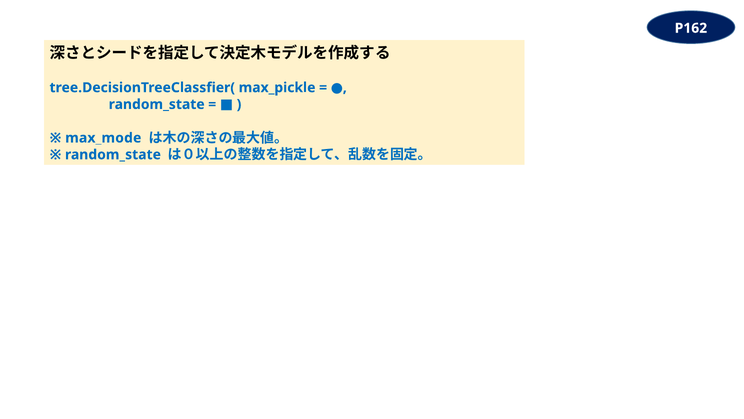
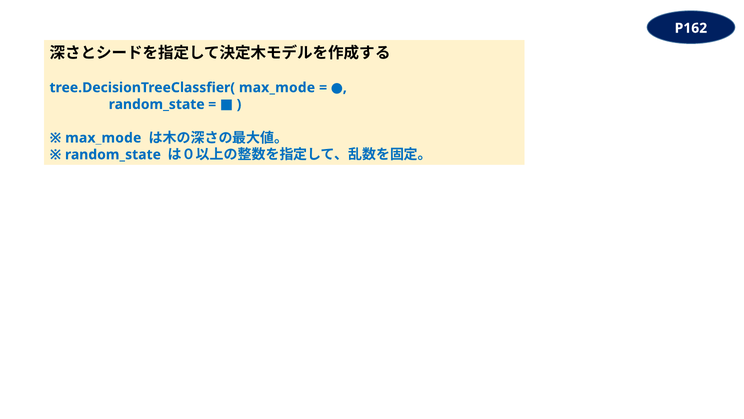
tree.DecisionTreeClassfier( max_pickle: max_pickle -> max_mode (277, 88)
